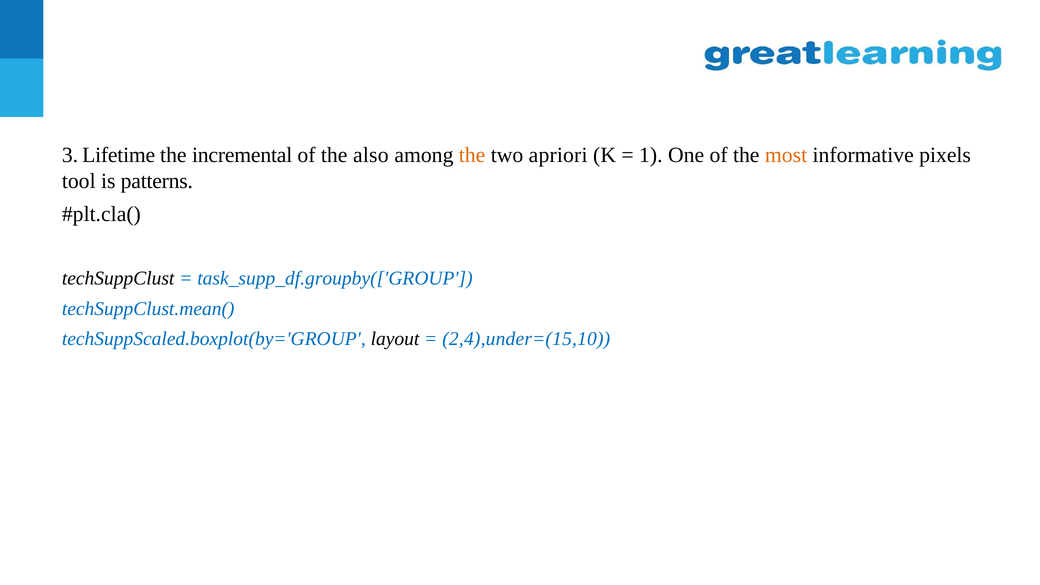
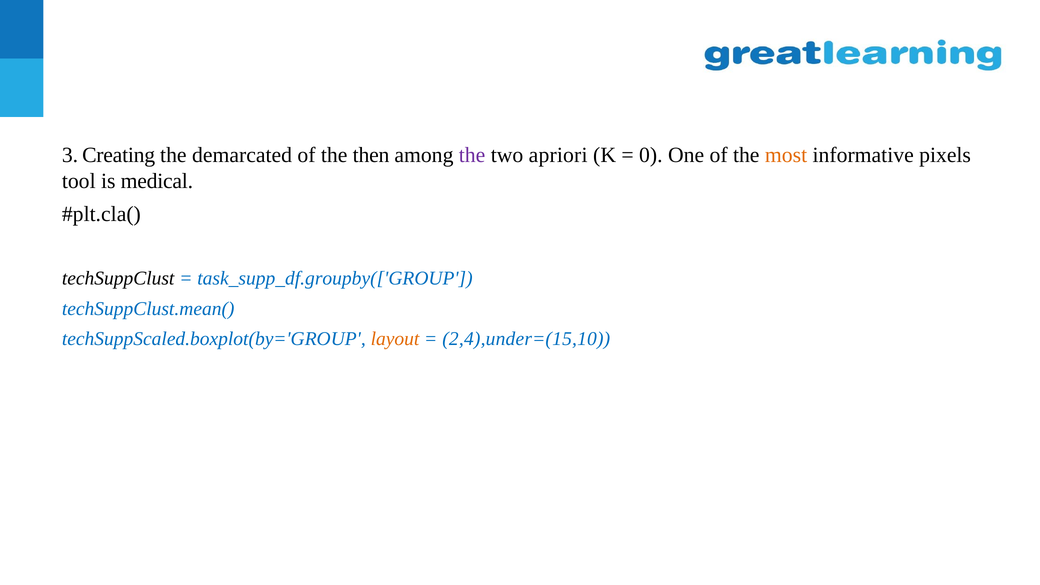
Lifetime: Lifetime -> Creating (119, 155)
incremental: incremental -> demarcated (242, 155)
also: also -> then (371, 155)
the colour: orange -> purple (472, 155)
1: 1 -> 0 (651, 155)
patterns: patterns -> medical (157, 181)
layout colour: black -> orange (395, 339)
